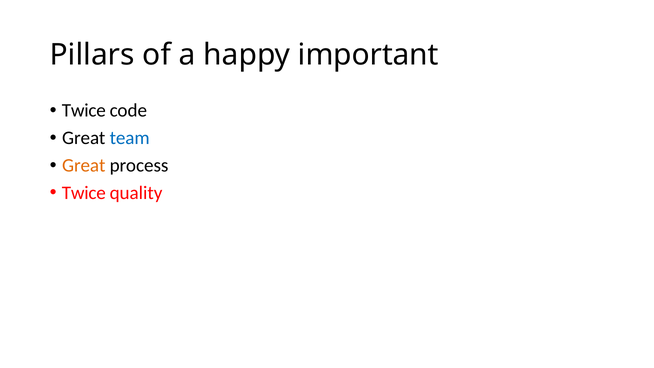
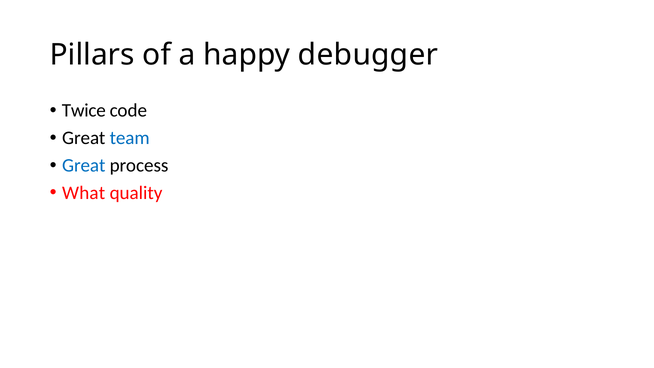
important: important -> debugger (368, 55)
Great colour: orange -> blue (84, 165)
Twice: Twice -> What (84, 193)
